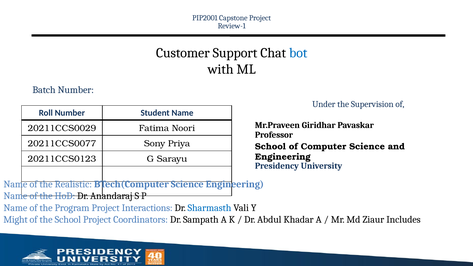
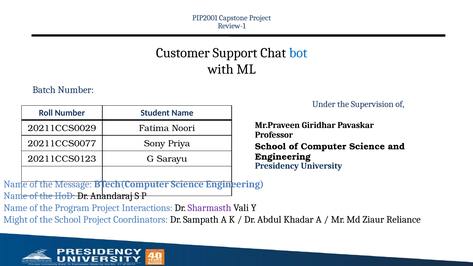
Realistic: Realistic -> Message (73, 184)
Sharmasth colour: blue -> purple (209, 208)
Includes: Includes -> Reliance (403, 220)
